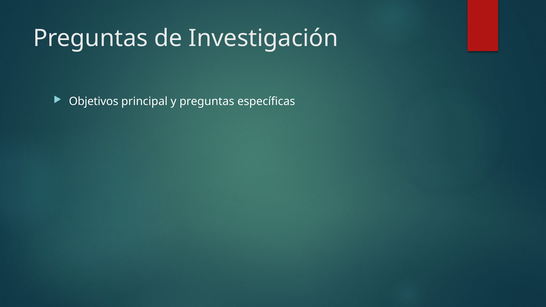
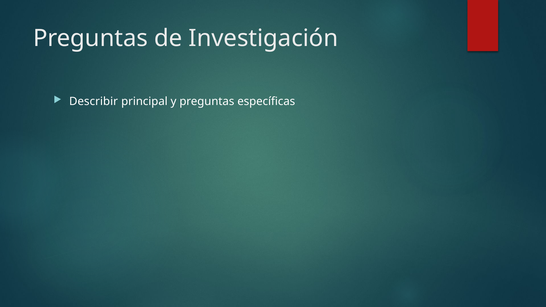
Objetivos: Objetivos -> Describir (94, 102)
